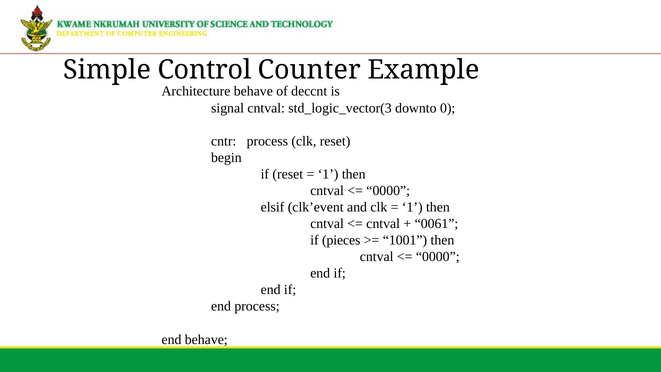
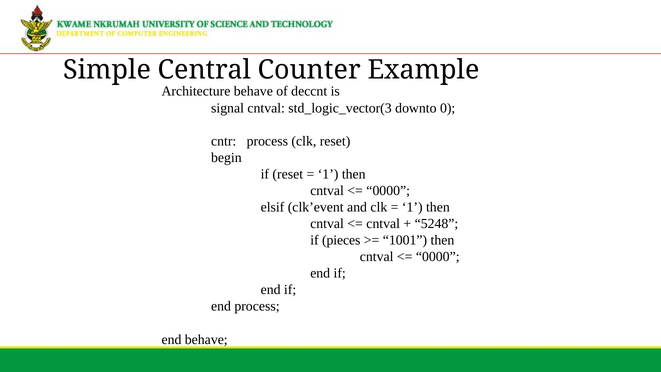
Control: Control -> Central (204, 70)
0061: 0061 -> 5248 (436, 224)
